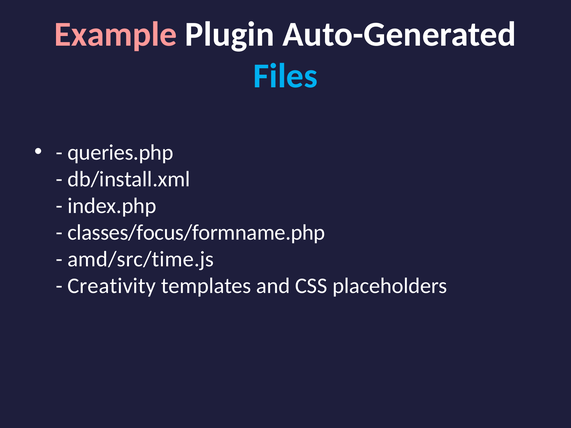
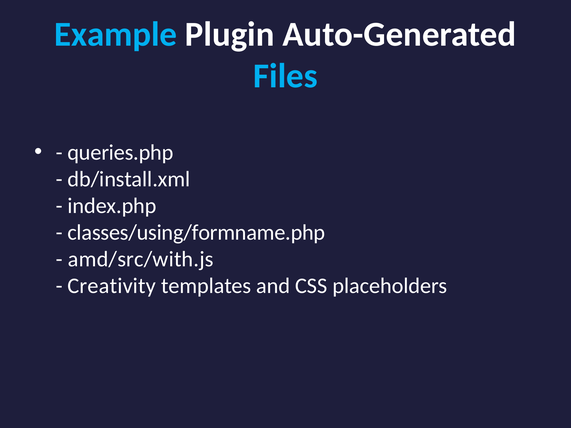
Example colour: pink -> light blue (116, 34)
classes/focus/formname.php: classes/focus/formname.php -> classes/using/formname.php (196, 233)
amd/src/time.js: amd/src/time.js -> amd/src/with.js (141, 259)
